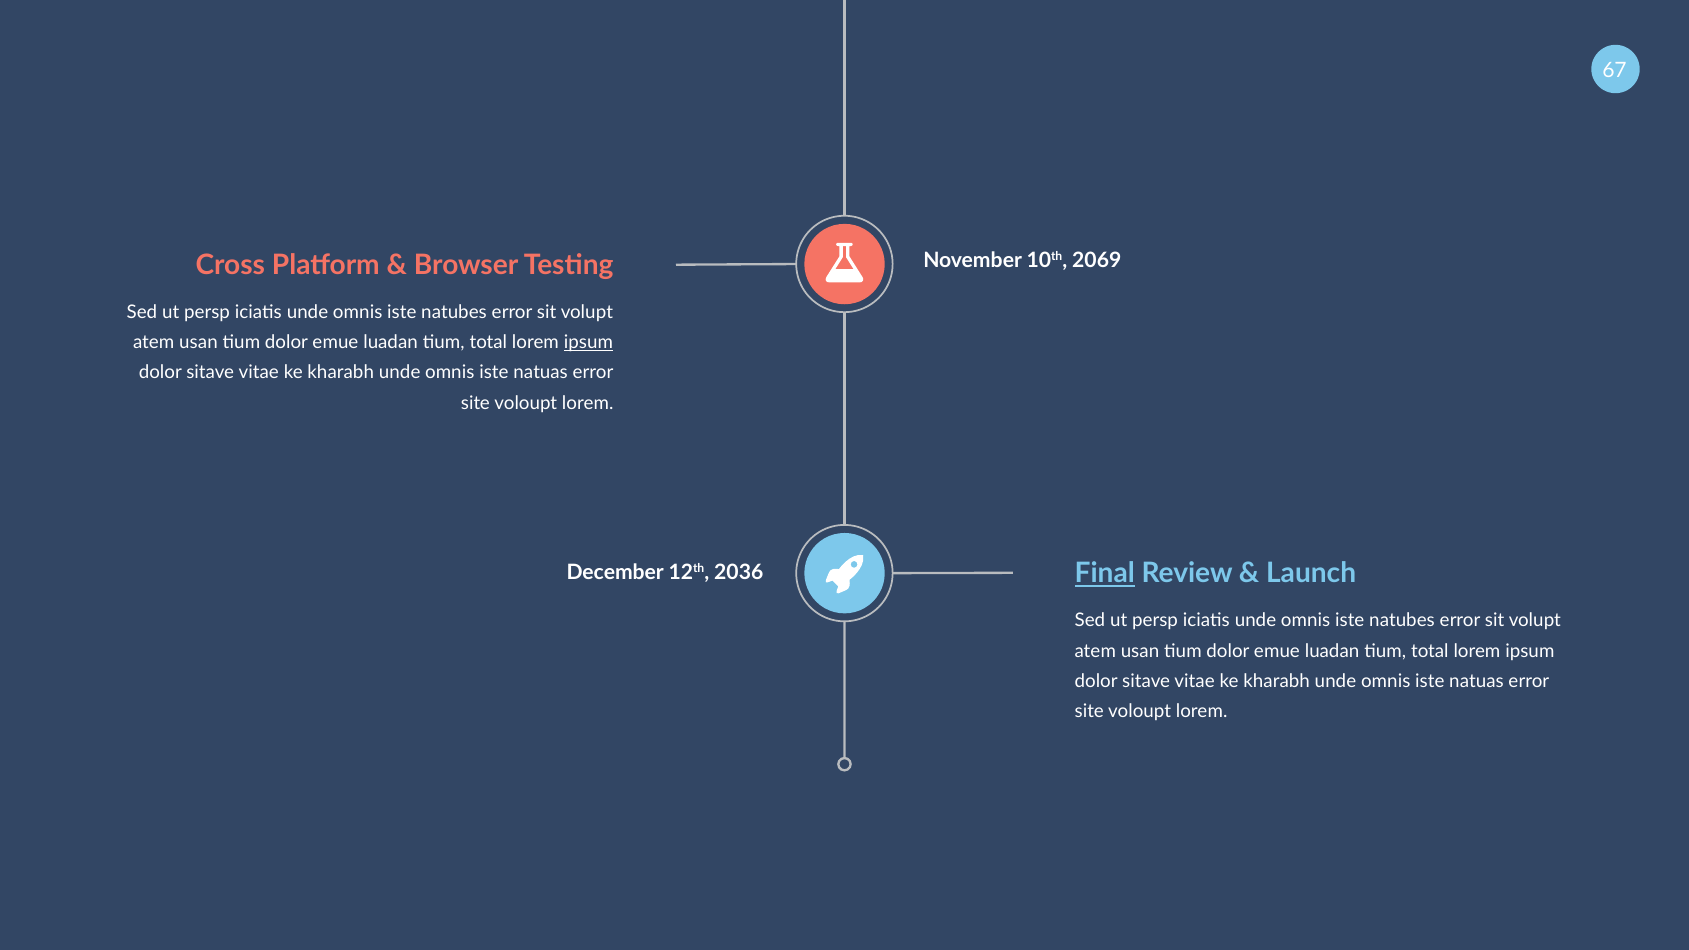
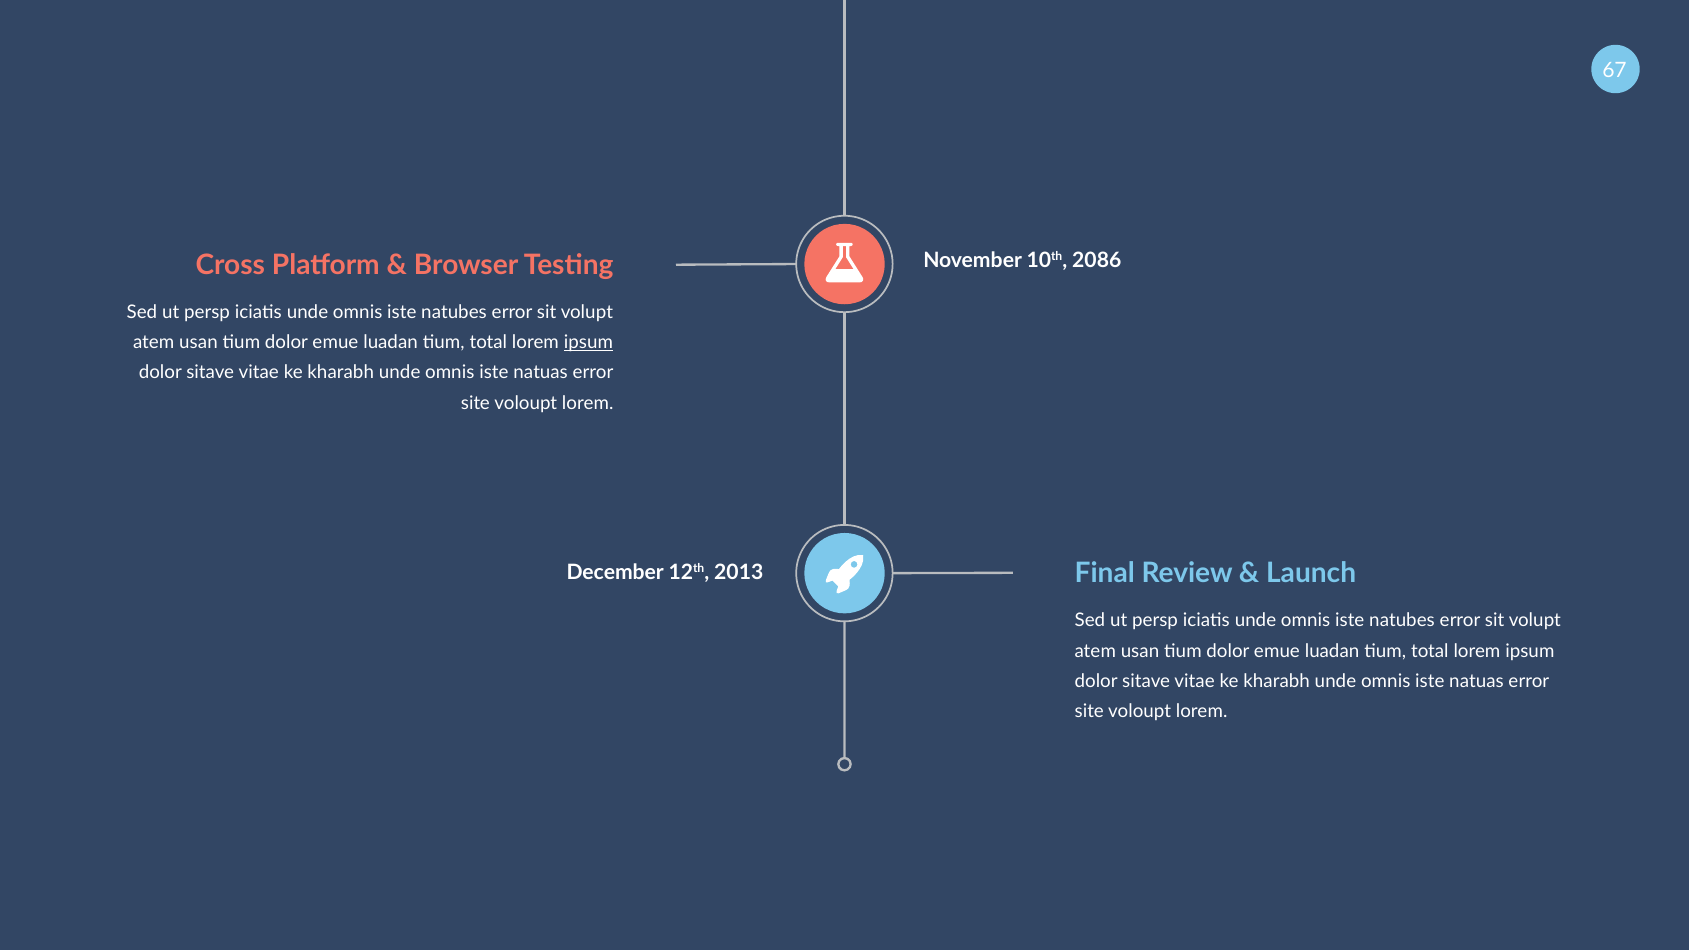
2069: 2069 -> 2086 (1097, 260)
Final underline: present -> none (1105, 574)
2036: 2036 -> 2013 (739, 572)
